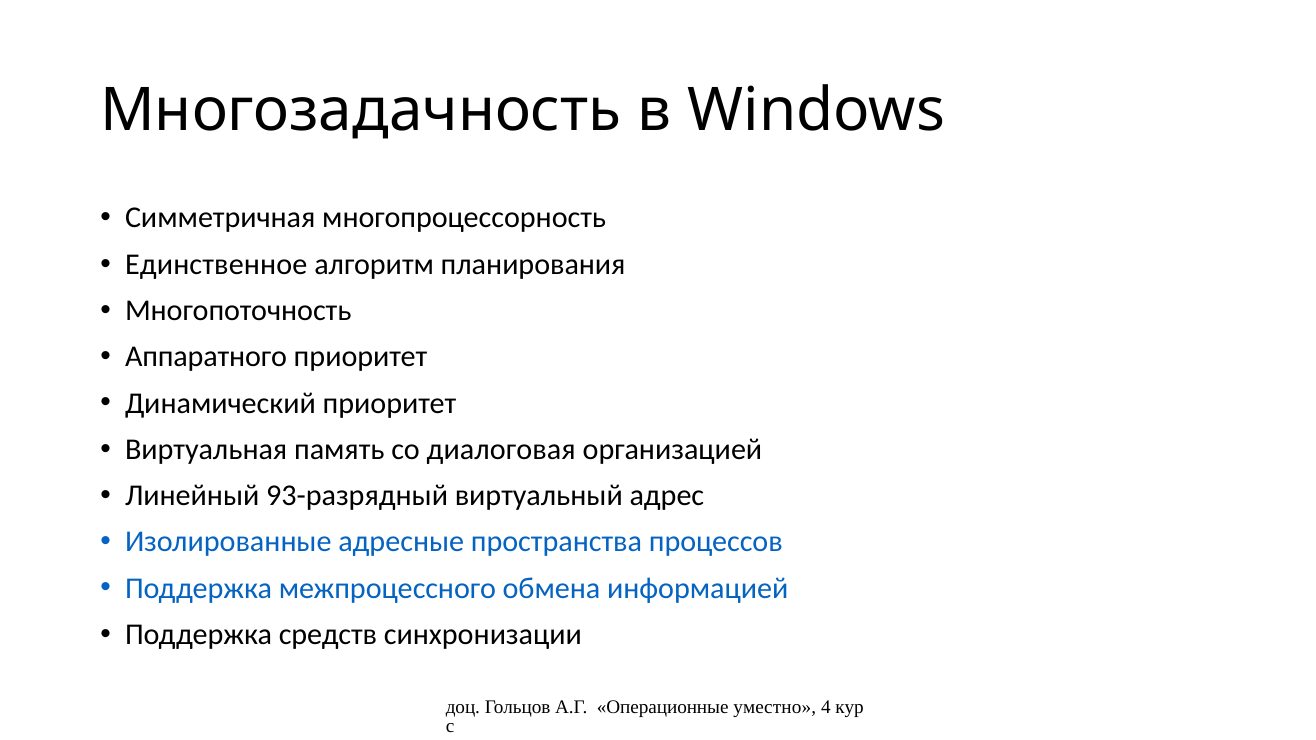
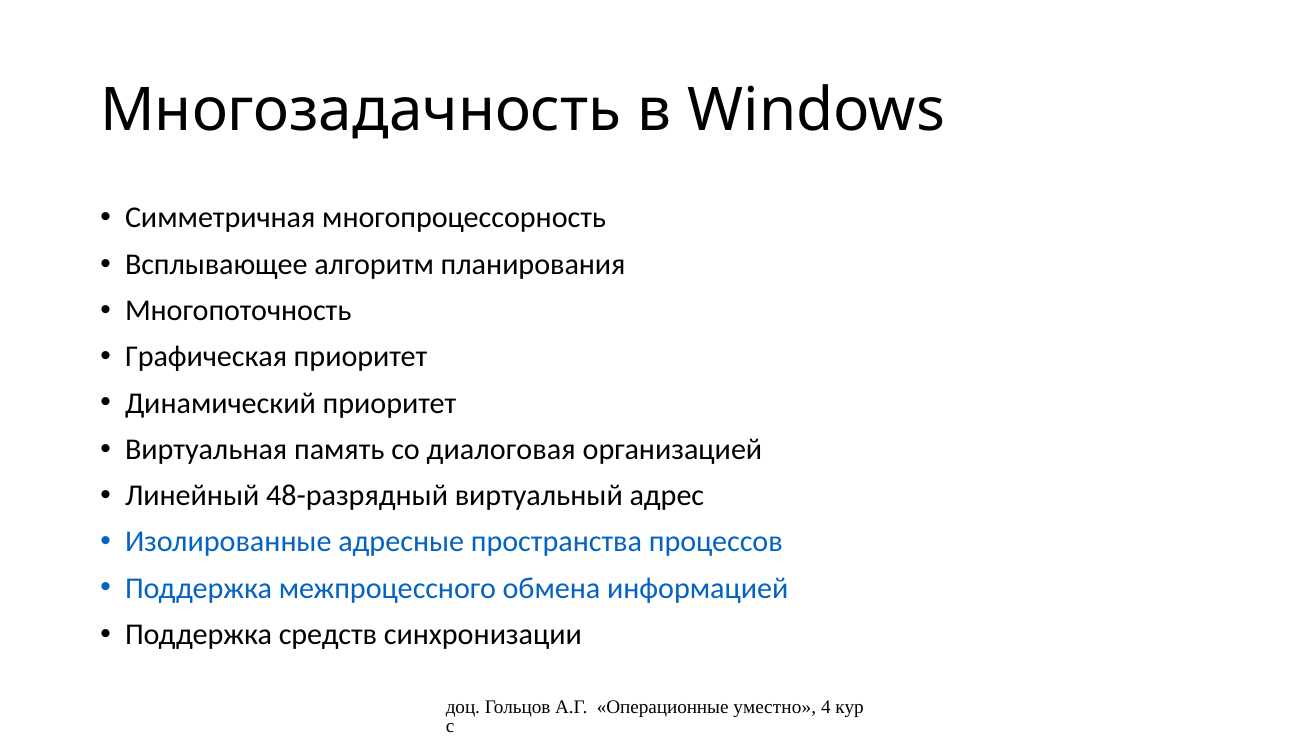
Единственное: Единственное -> Всплывающее (216, 264)
Аппаратного: Аппаратного -> Графическая (206, 357)
93-разрядный: 93-разрядный -> 48-разрядный (357, 496)
